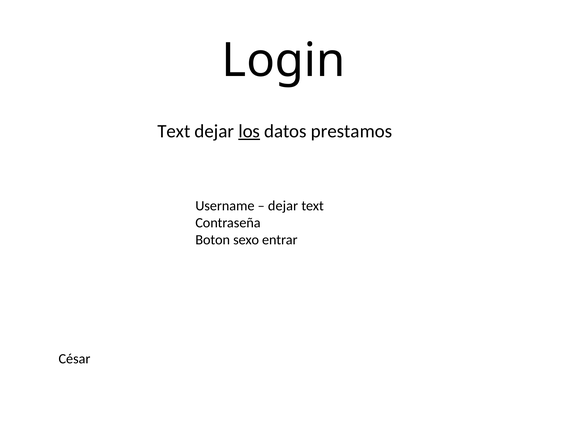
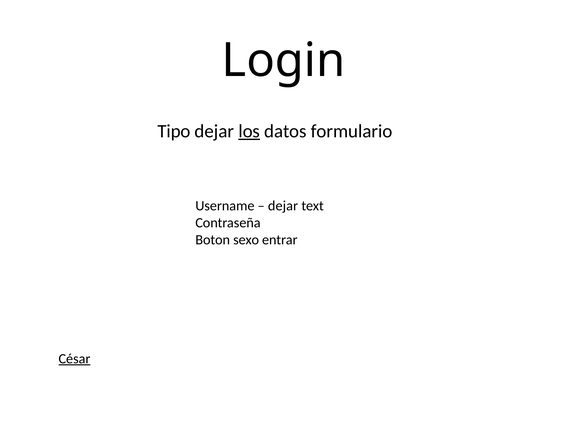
Text: Text -> Tipo (174, 131)
prestamos: prestamos -> formulario (352, 131)
César underline: none -> present (74, 358)
